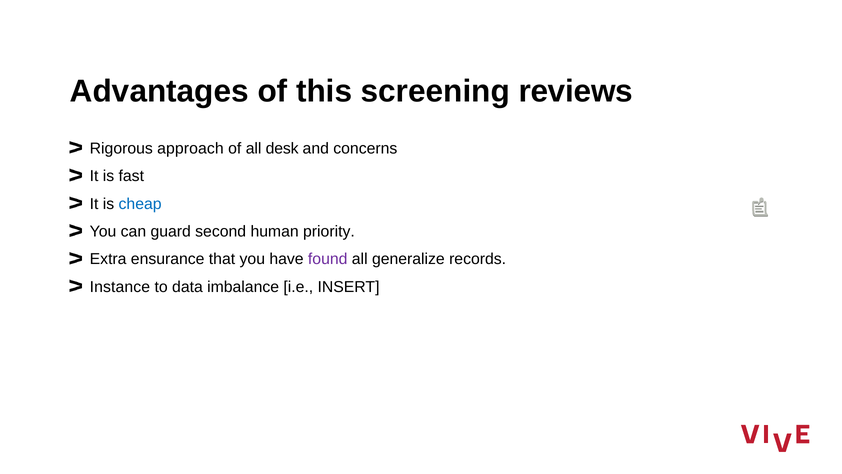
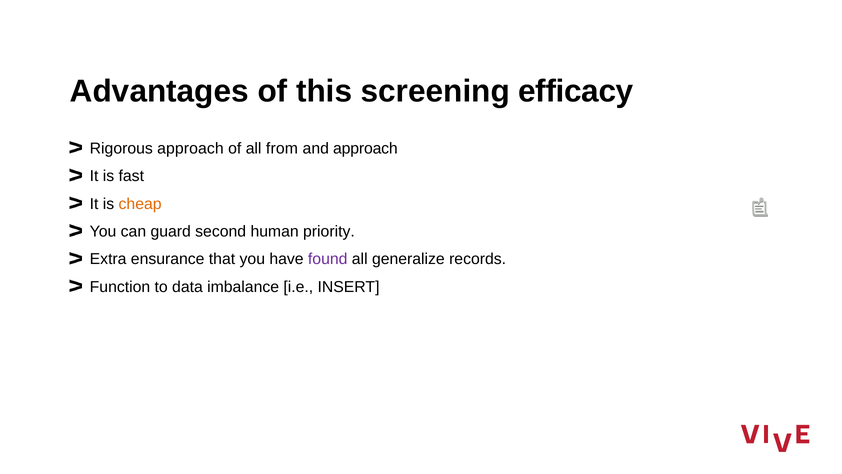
reviews: reviews -> efficacy (576, 91)
desk: desk -> from (282, 148)
and concerns: concerns -> approach (365, 148)
cheap colour: blue -> orange (140, 204)
Instance: Instance -> Function (120, 287)
